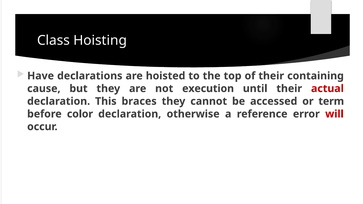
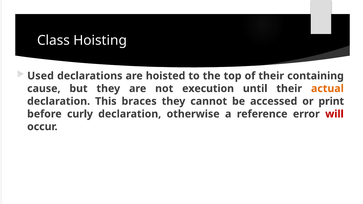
Have: Have -> Used (41, 76)
actual colour: red -> orange (327, 89)
term: term -> print (331, 101)
color: color -> curly (80, 114)
